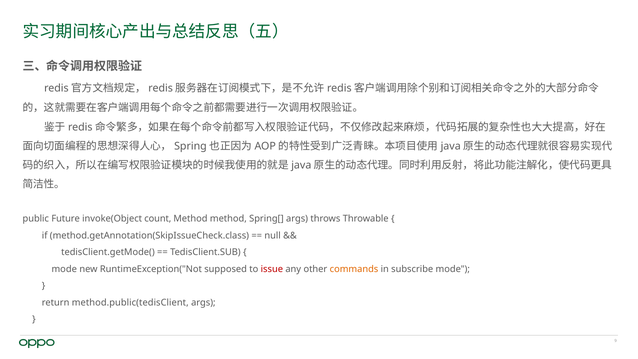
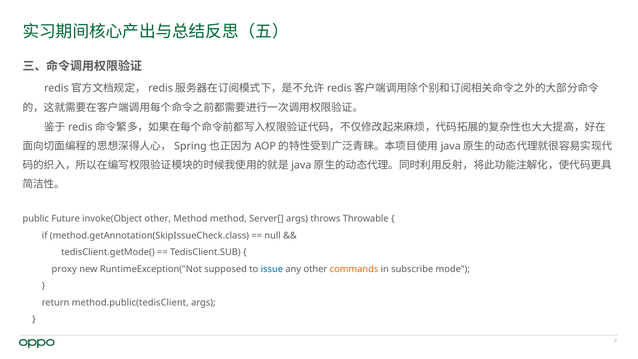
invoke(Object count: count -> other (158, 219)
Spring[: Spring[ -> Server[ (266, 219)
mode: mode -> proxy (64, 269)
issue colour: red -> blue (272, 269)
